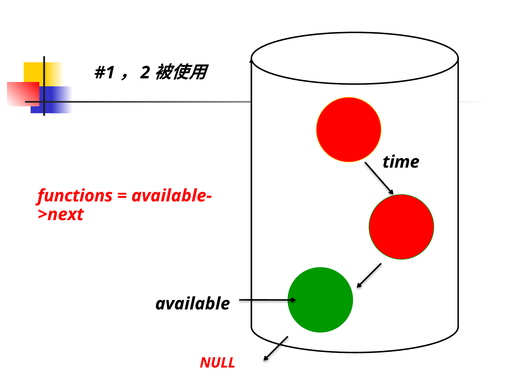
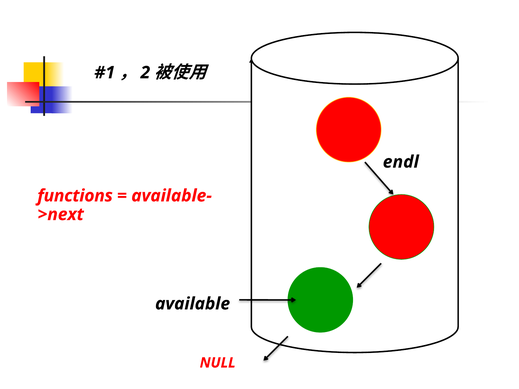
time: time -> endl (401, 162)
